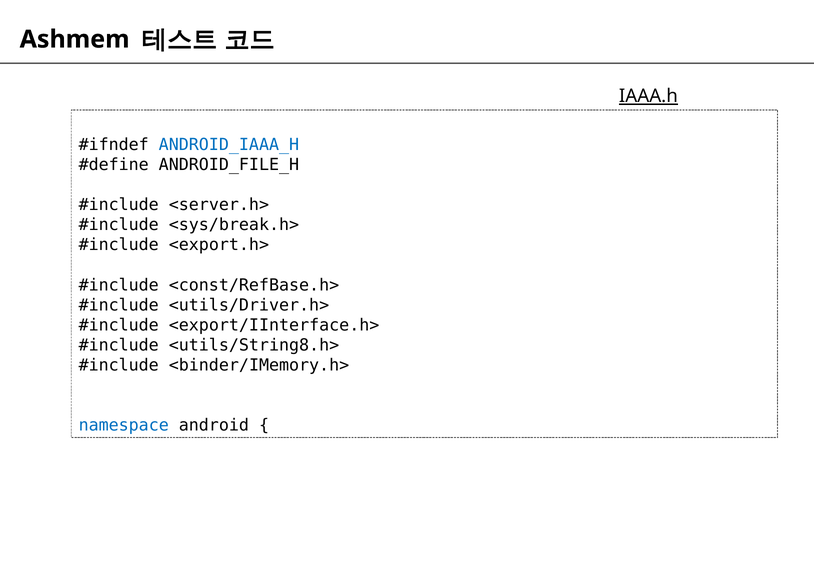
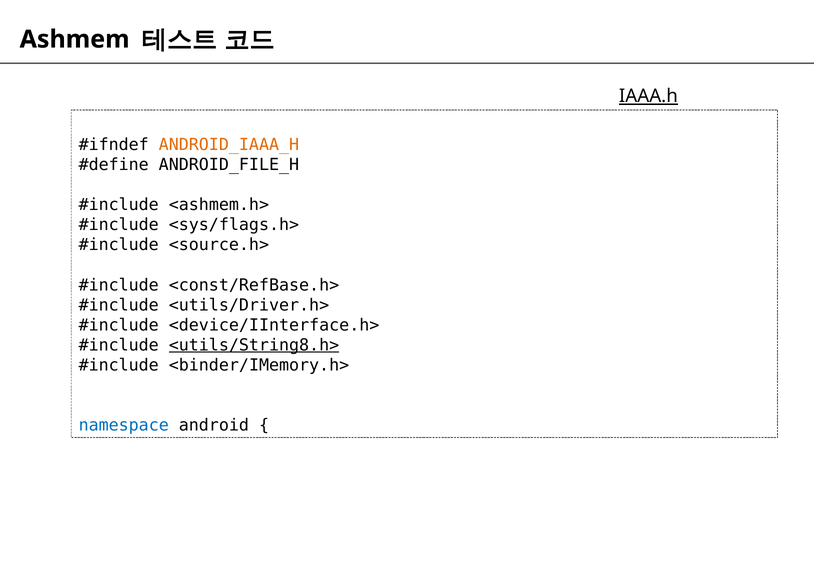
ANDROID_IAAA_H colour: blue -> orange (229, 145)
<server.h>: <server.h> -> <ashmem.h> (219, 205)
<sys/break.h>: <sys/break.h> -> <sys/flags.h> (234, 225)
<export.h>: <export.h> -> <source.h> (219, 245)
<export/IInterface.h>: <export/IInterface.h> -> <device/IInterface.h> (274, 325)
<utils/String8.h> underline: none -> present (254, 345)
